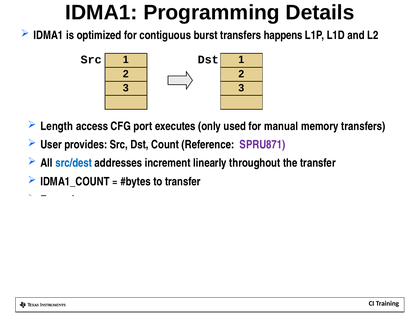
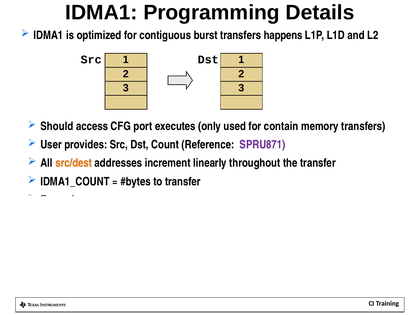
Length: Length -> Should (57, 126)
manual: manual -> contain (281, 126)
src/dest colour: blue -> orange (74, 163)
